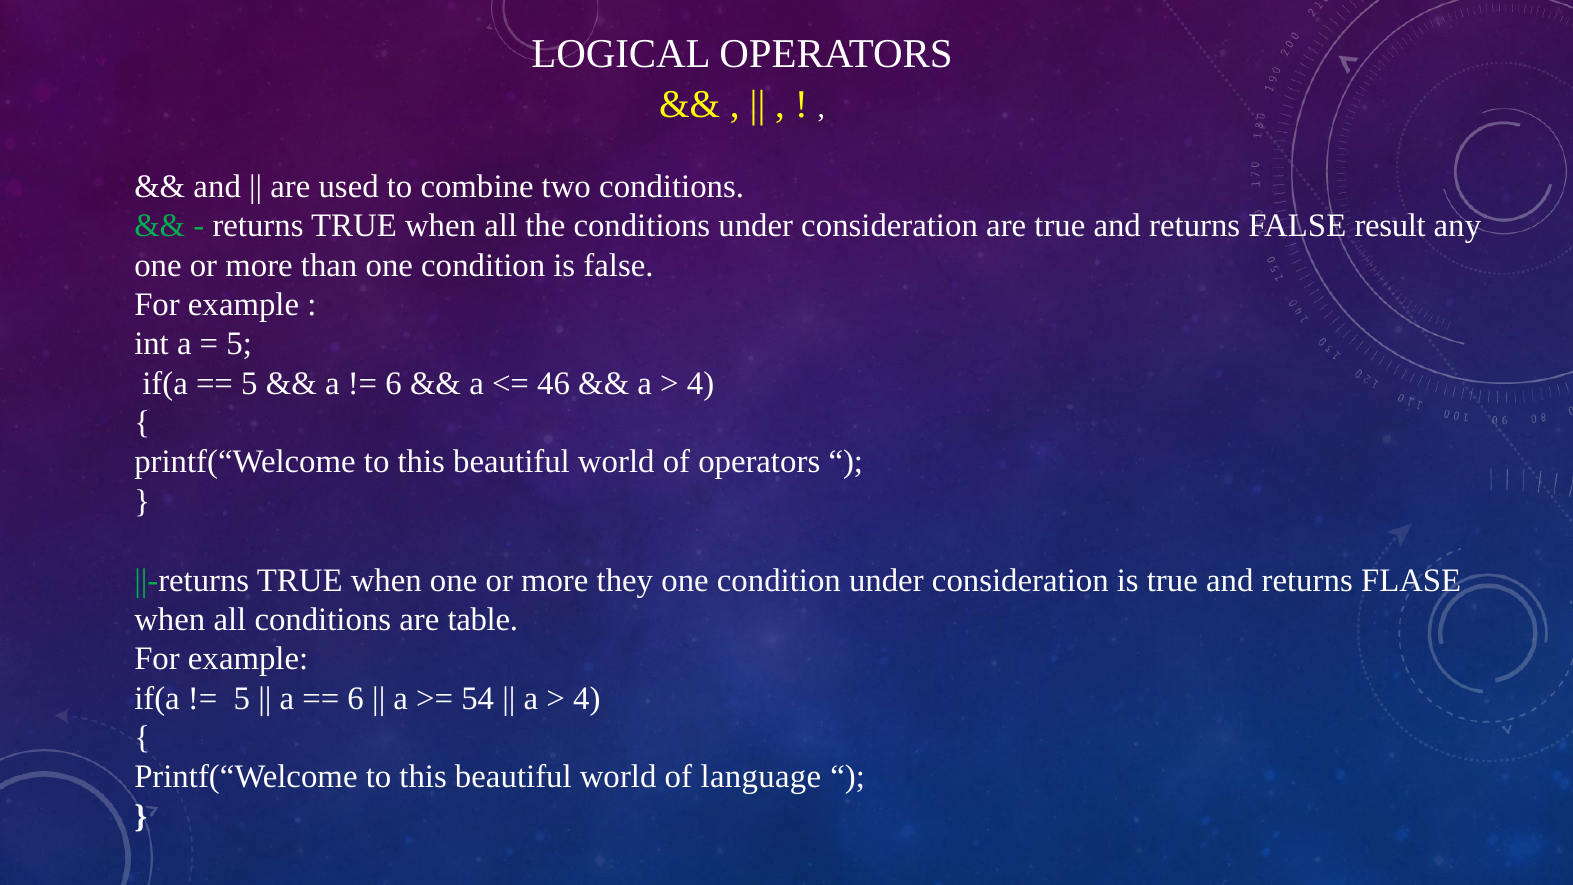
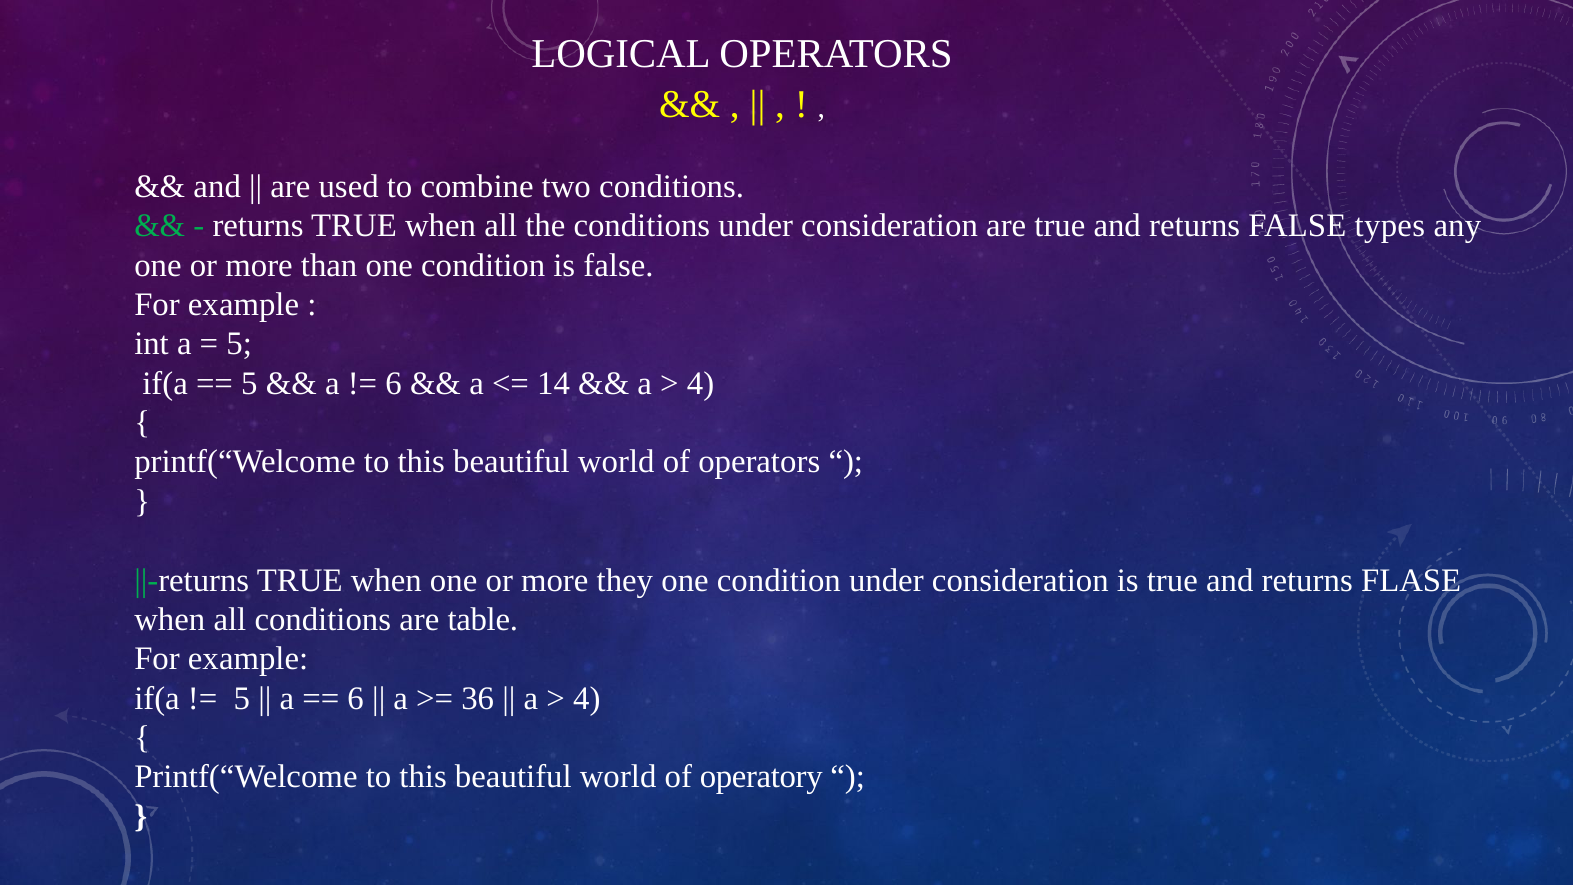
result: result -> types (1390, 226)
46: 46 -> 14 (554, 383)
54: 54 -> 36 (478, 698)
language: language -> operatory (761, 777)
